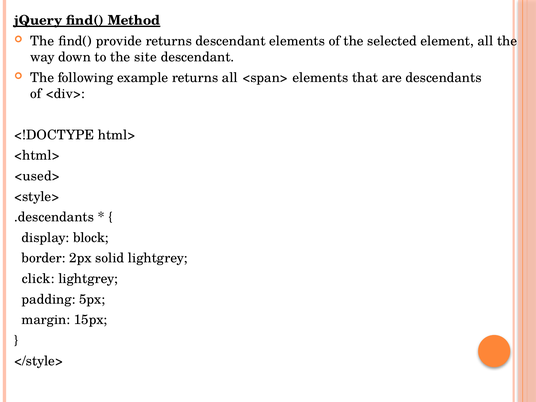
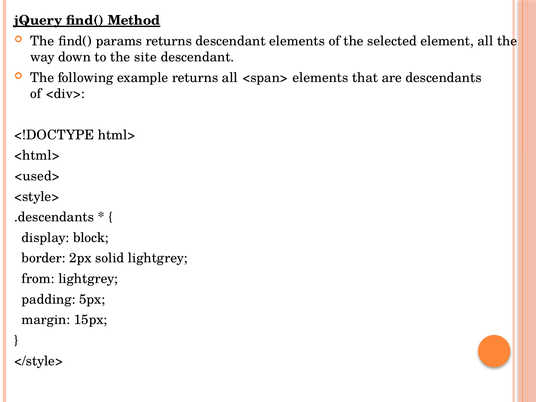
provide: provide -> params (119, 41)
click: click -> from (38, 279)
